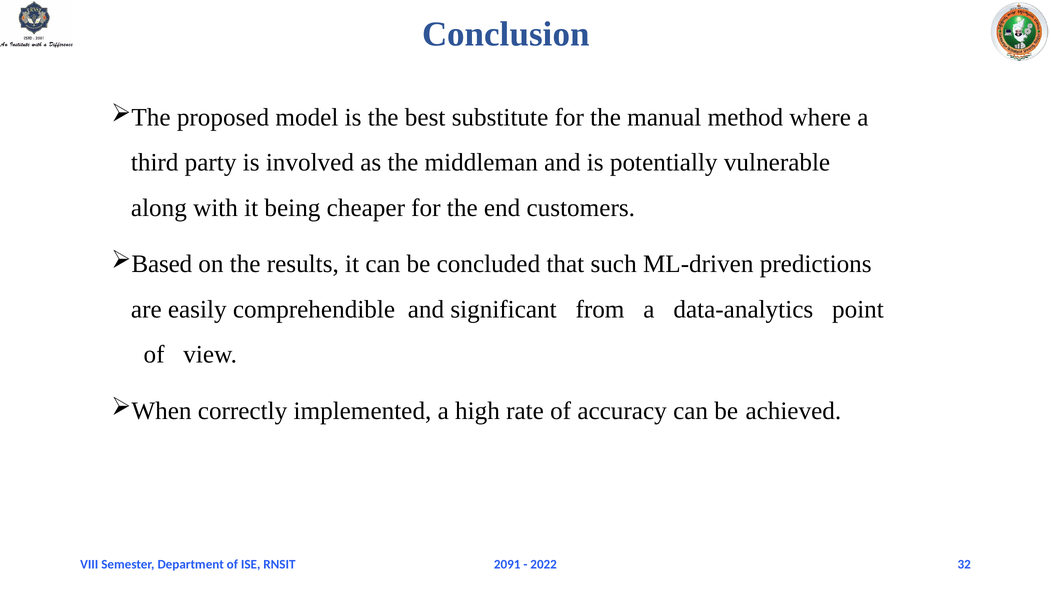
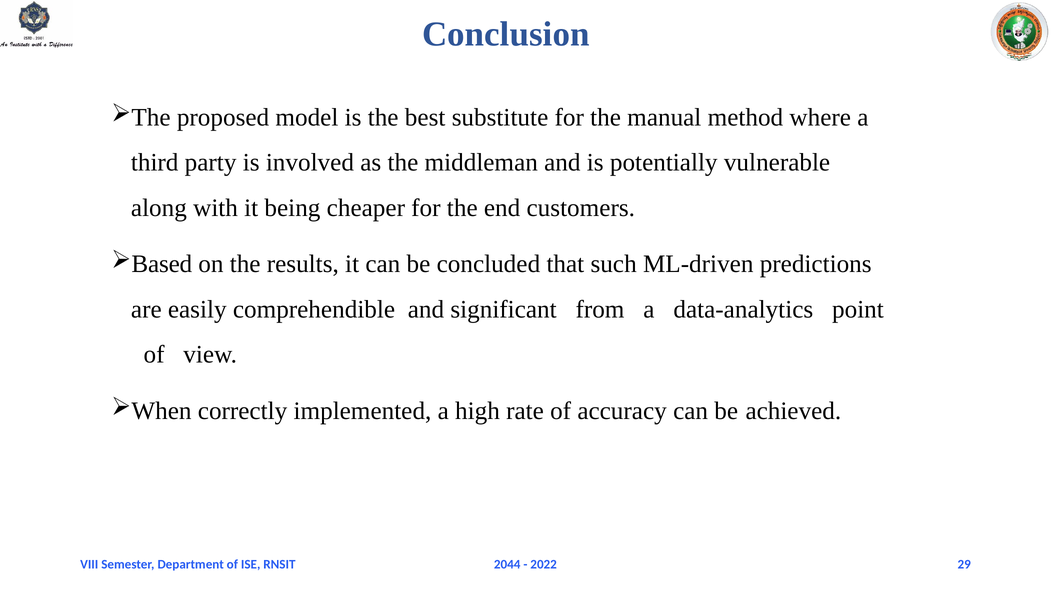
2091: 2091 -> 2044 (507, 564)
32: 32 -> 29 (964, 564)
